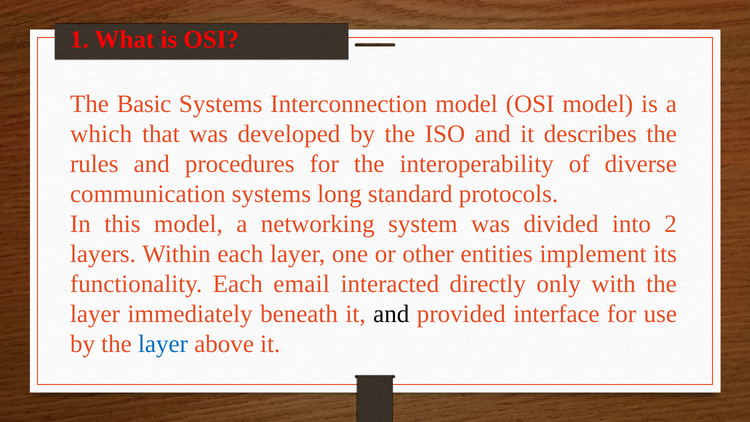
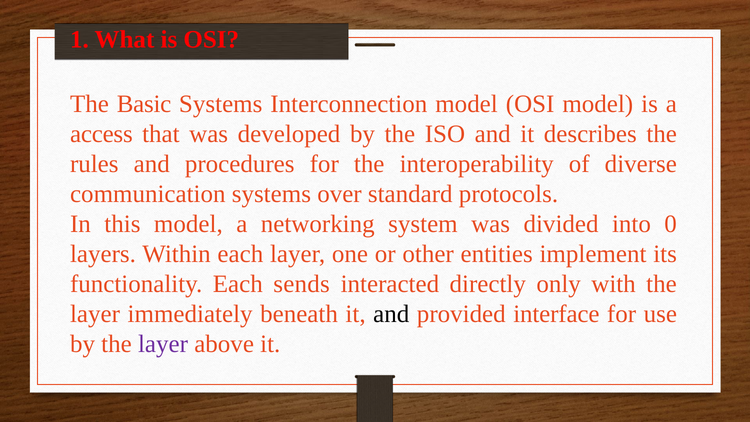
which: which -> access (101, 134)
long: long -> over (339, 194)
2: 2 -> 0 (671, 224)
email: email -> sends (302, 284)
layer colour: blue -> purple (163, 344)
